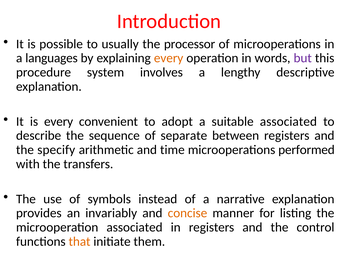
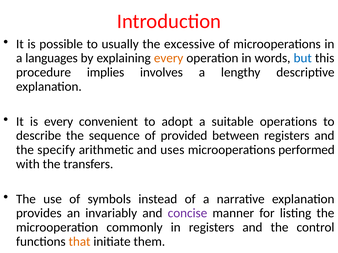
processor: processor -> excessive (189, 44)
but colour: purple -> blue (303, 58)
system: system -> implies (106, 72)
suitable associated: associated -> operations (288, 122)
separate: separate -> provided (184, 136)
time: time -> uses (172, 150)
concise colour: orange -> purple (187, 214)
microoperation associated: associated -> commonly (135, 228)
